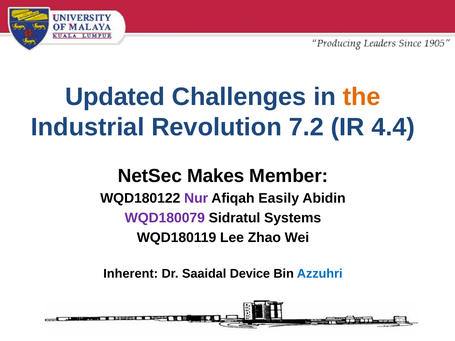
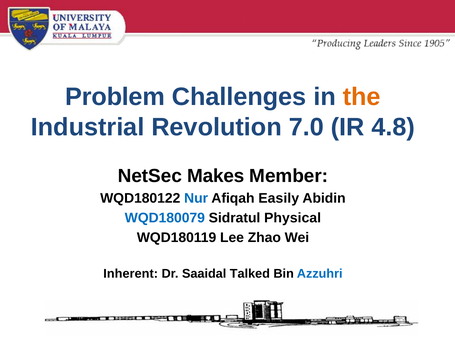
Updated: Updated -> Problem (115, 97)
7.2: 7.2 -> 7.0 (306, 127)
4.4: 4.4 -> 4.8 (393, 127)
Nur colour: purple -> blue (196, 198)
WQD180079 colour: purple -> blue (165, 218)
Systems: Systems -> Physical (293, 218)
Device: Device -> Talked (250, 274)
